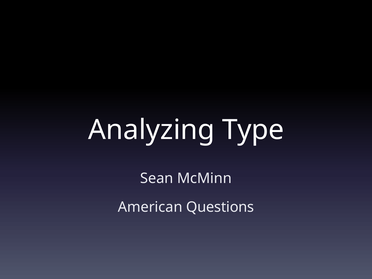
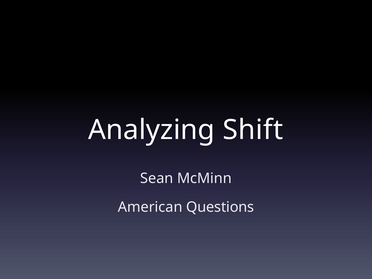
Type: Type -> Shift (253, 130)
